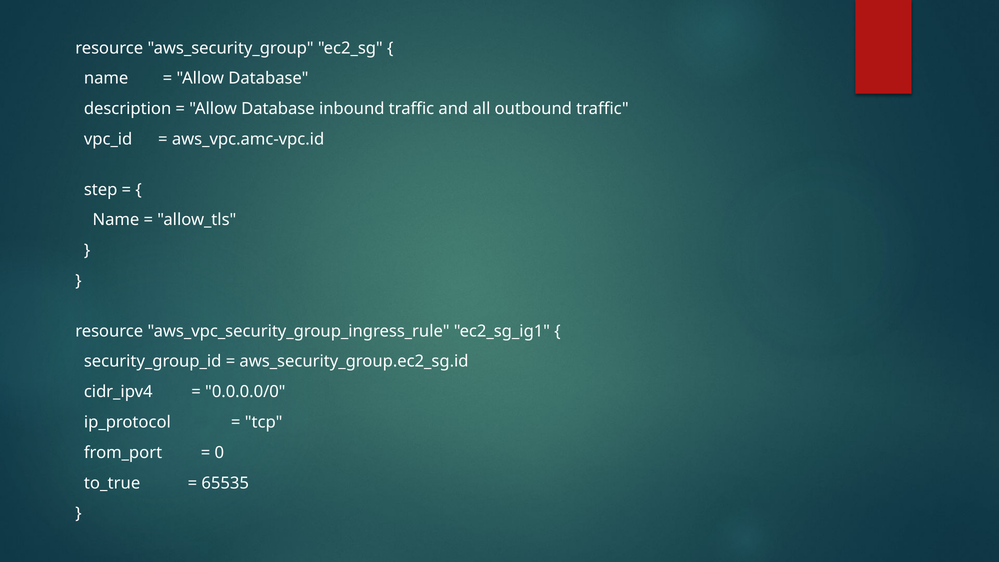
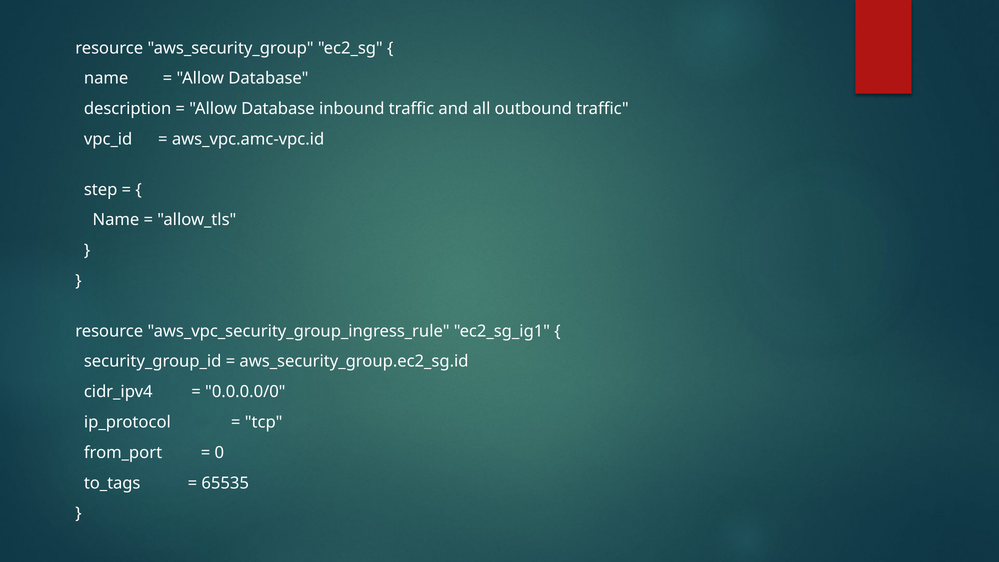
to_true: to_true -> to_tags (112, 483)
